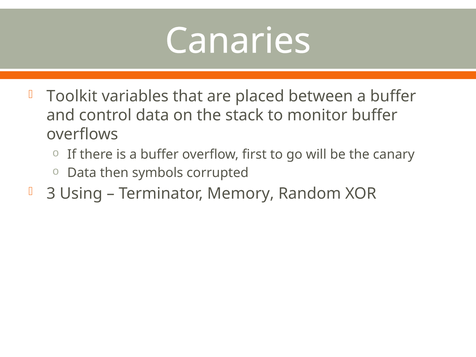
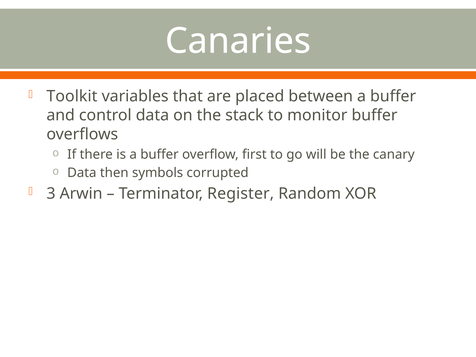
Using: Using -> Arwin (81, 194)
Memory: Memory -> Register (241, 194)
